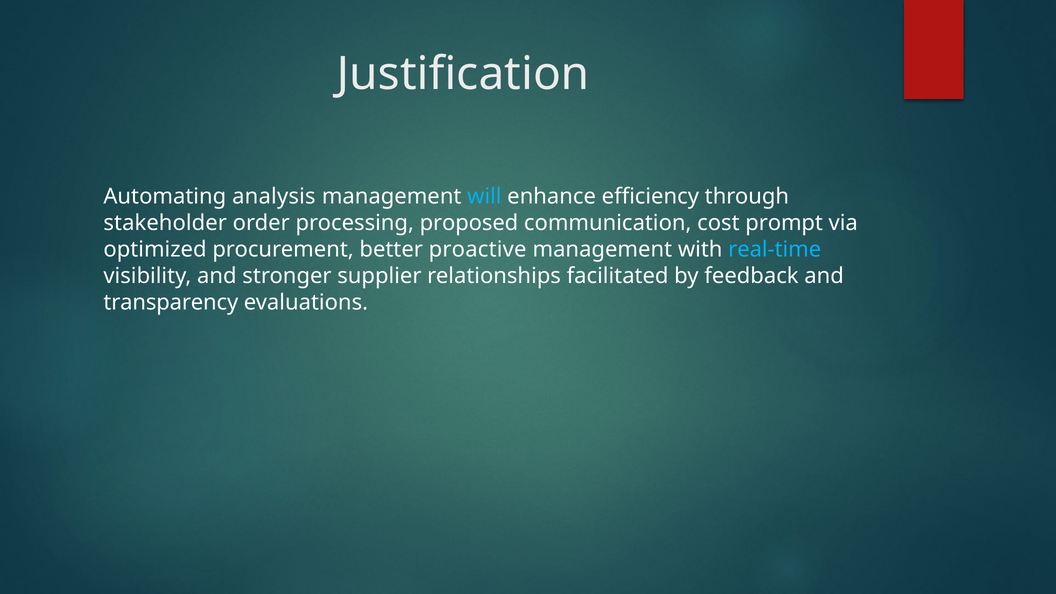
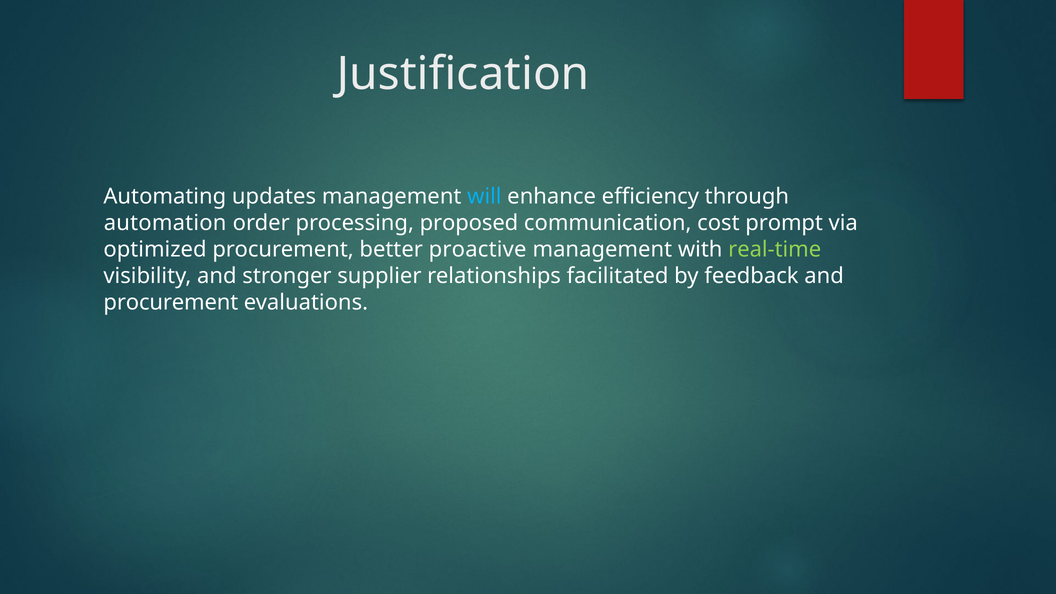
analysis: analysis -> updates (274, 197)
stakeholder: stakeholder -> automation (165, 223)
real-time colour: light blue -> light green (775, 249)
transparency: transparency -> procurement (171, 302)
